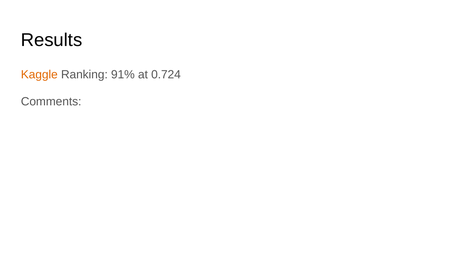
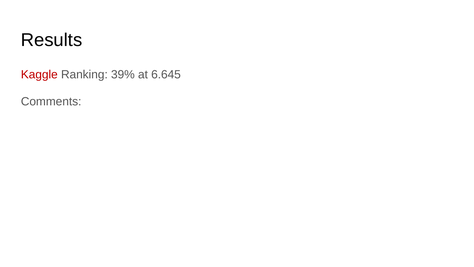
Kaggle colour: orange -> red (39, 75)
91%: 91% -> 39% (123, 75)
0.724: 0.724 -> 6.645 (166, 75)
